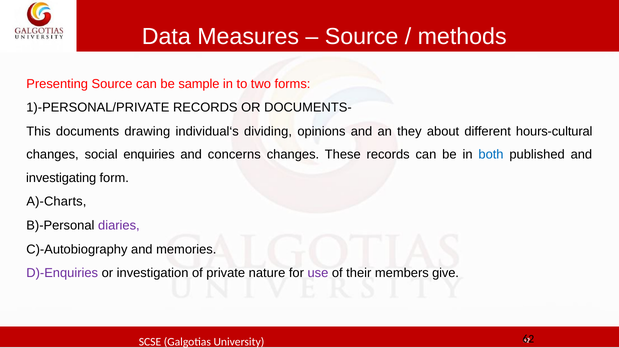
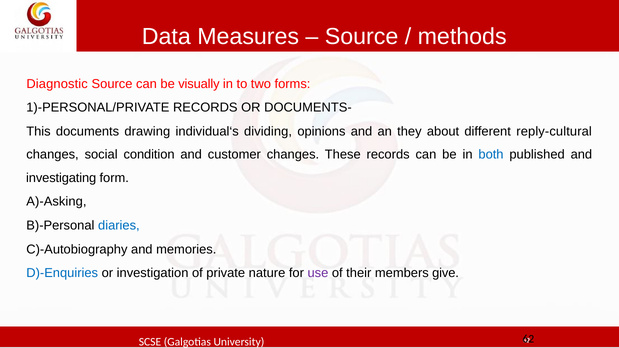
Presenting: Presenting -> Diagnostic (57, 84)
sample: sample -> visually (199, 84)
hours-cultural: hours-cultural -> reply-cultural (554, 132)
enquiries: enquiries -> condition (149, 155)
concerns: concerns -> customer (234, 155)
A)-Charts: A)-Charts -> A)-Asking (56, 202)
diaries colour: purple -> blue (119, 226)
D)-Enquiries colour: purple -> blue (62, 273)
